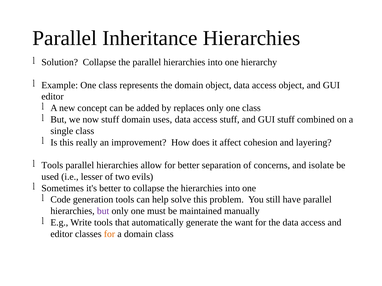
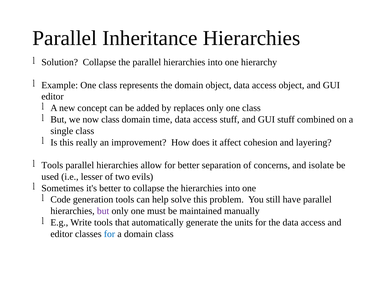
now stuff: stuff -> class (110, 120)
uses: uses -> time (163, 120)
want: want -> units (244, 223)
for colour: orange -> blue (109, 234)
